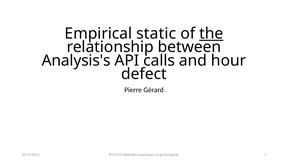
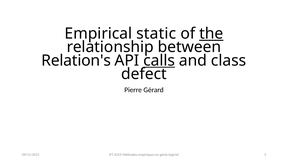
Analysis's: Analysis's -> Relation's (76, 61)
calls underline: none -> present (159, 61)
hour: hour -> class (229, 61)
